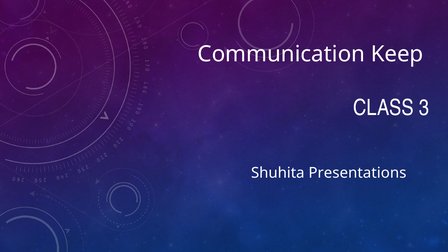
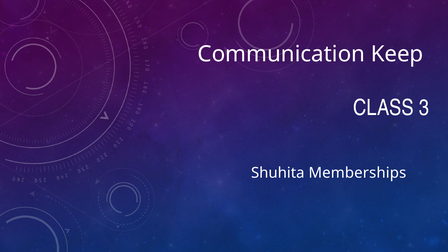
Presentations: Presentations -> Memberships (357, 173)
